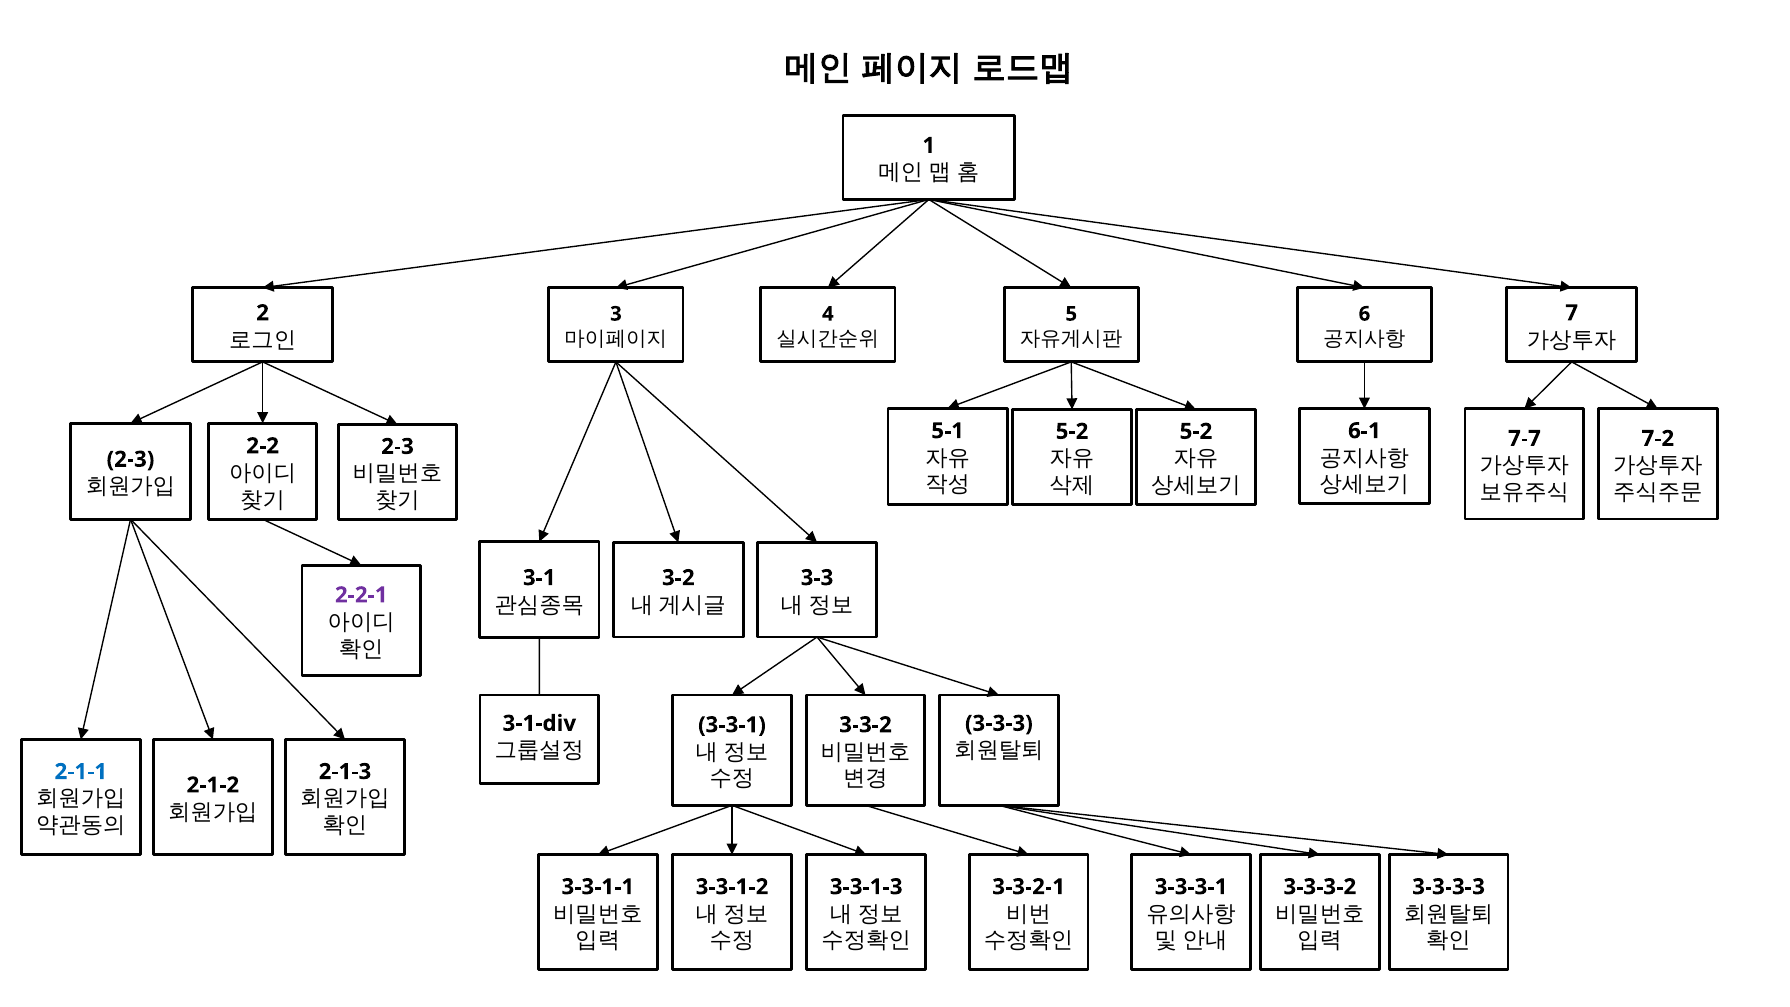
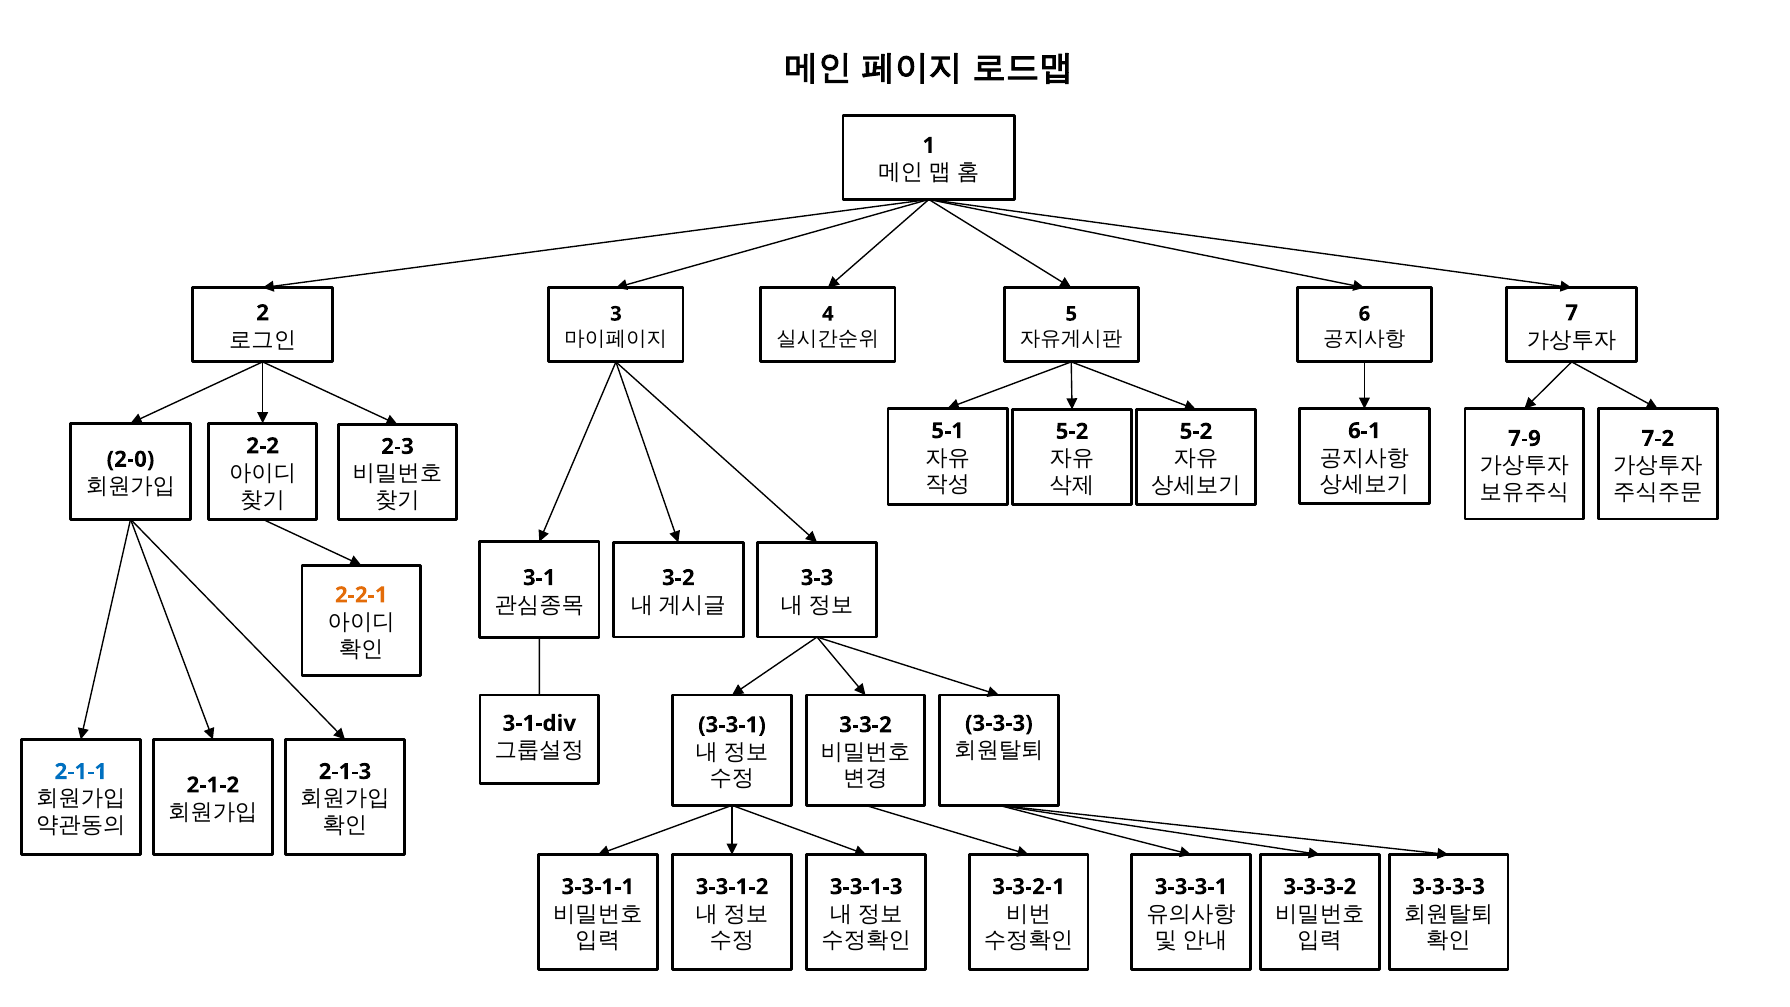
7-7: 7-7 -> 7-9 (1524, 438)
2-3: 2-3 -> 2-0 (130, 459)
2-2-1 colour: purple -> orange (361, 595)
